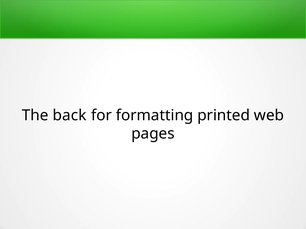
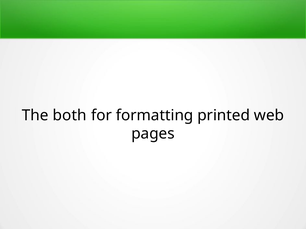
back: back -> both (70, 116)
